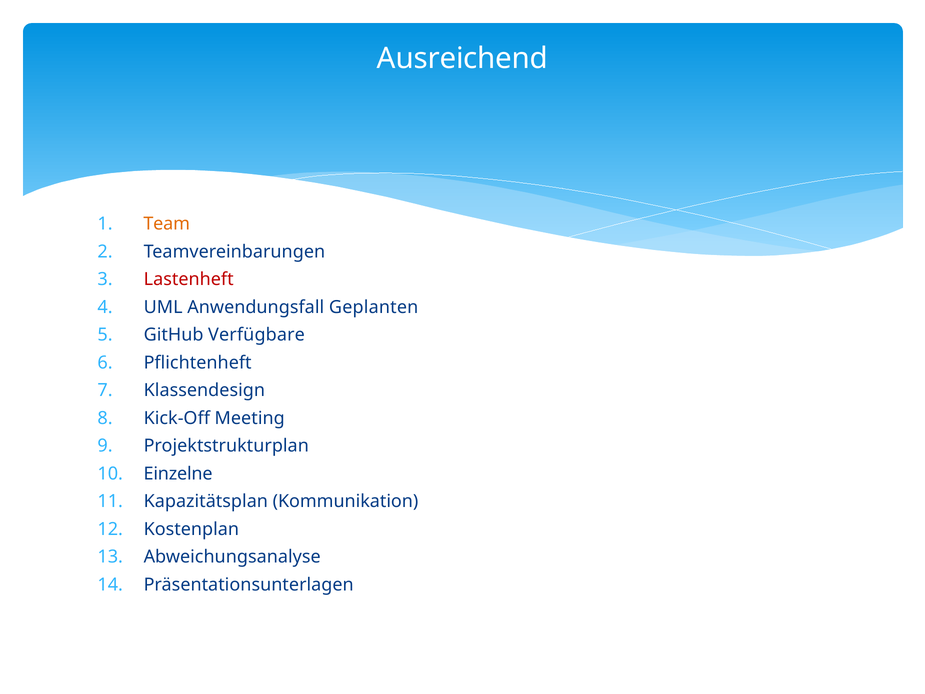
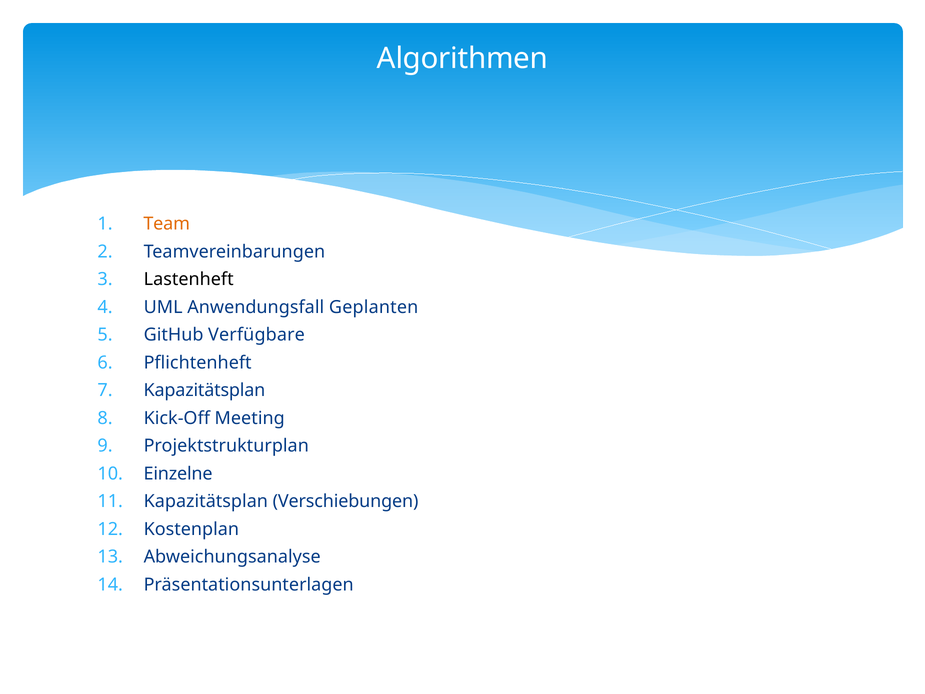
Ausreichend: Ausreichend -> Algorithmen (463, 59)
Lastenheft colour: red -> black (189, 279)
Klassendesign: Klassendesign -> Kapazitätsplan (204, 390)
Kommunikation: Kommunikation -> Verschiebungen (346, 501)
